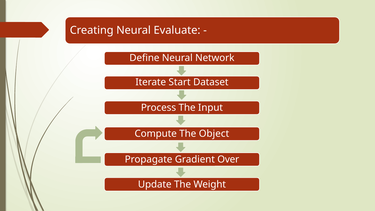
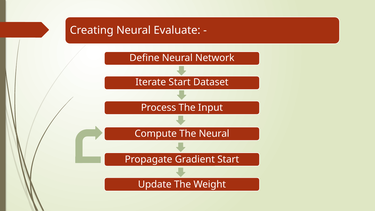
The Object: Object -> Neural (214, 134)
Gradient Over: Over -> Start (228, 159)
